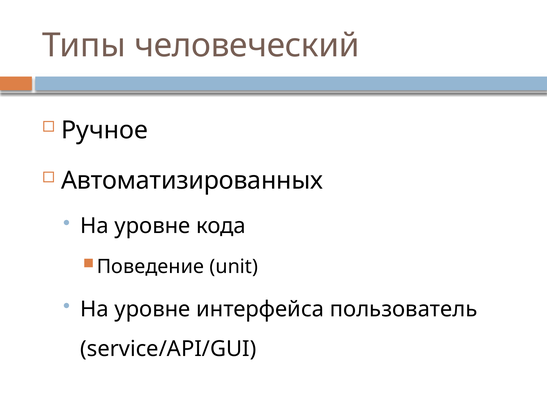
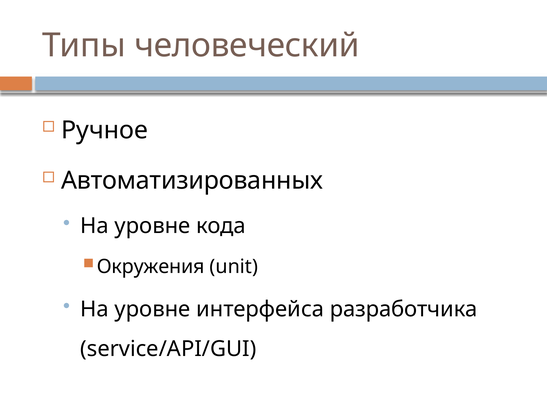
Поведение: Поведение -> Окружения (151, 267)
пользователь: пользователь -> разработчика (404, 309)
